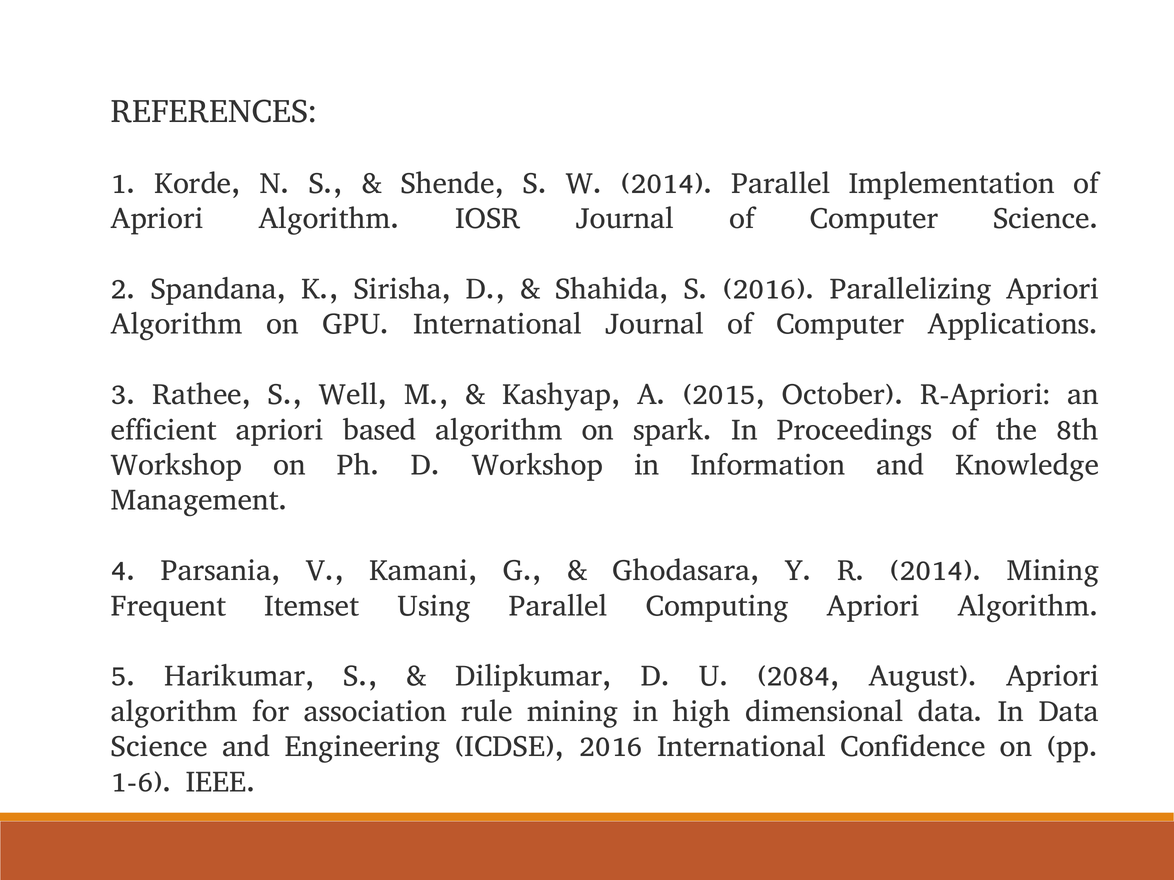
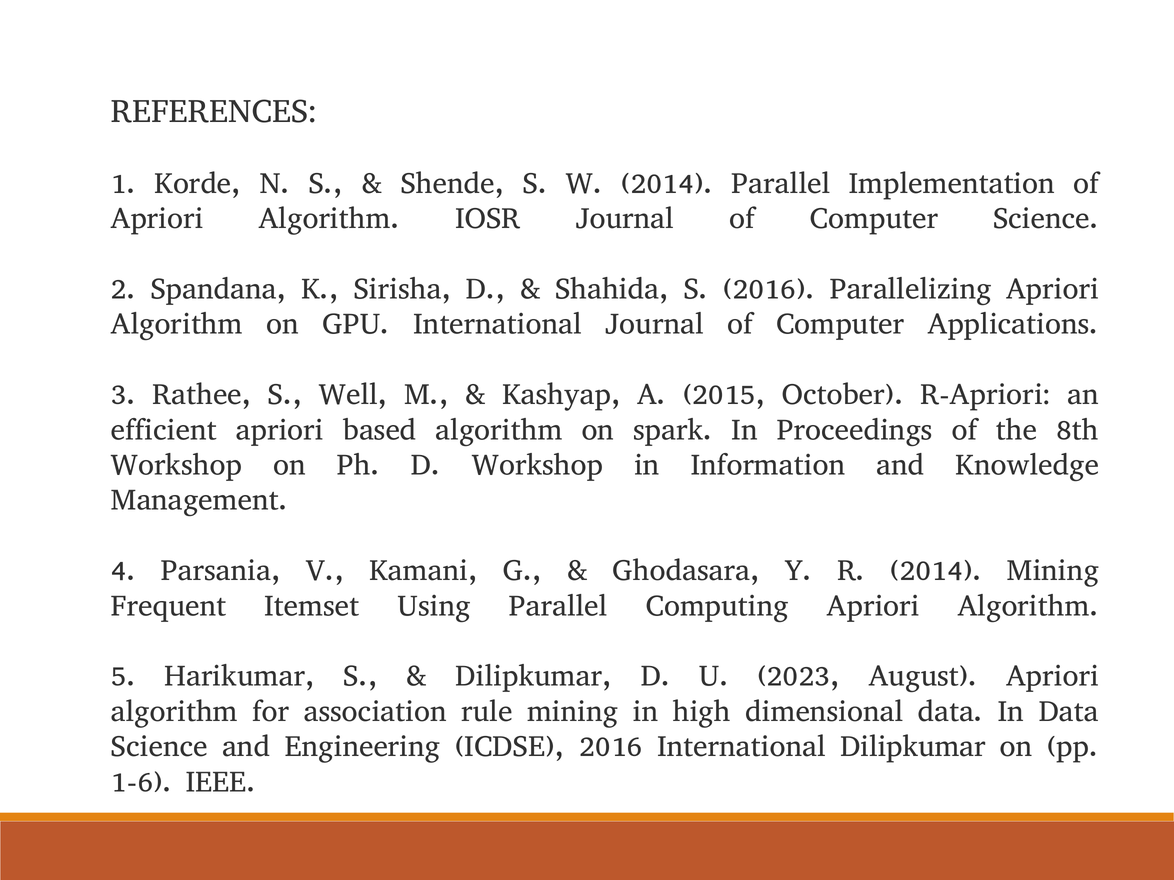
2084: 2084 -> 2023 (799, 677)
International Confidence: Confidence -> Dilipkumar (913, 747)
